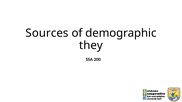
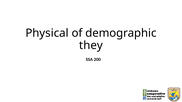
Sources: Sources -> Physical (47, 33)
